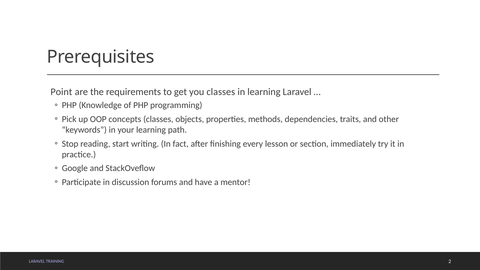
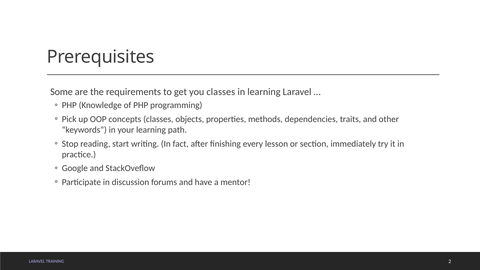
Point: Point -> Some (61, 92)
